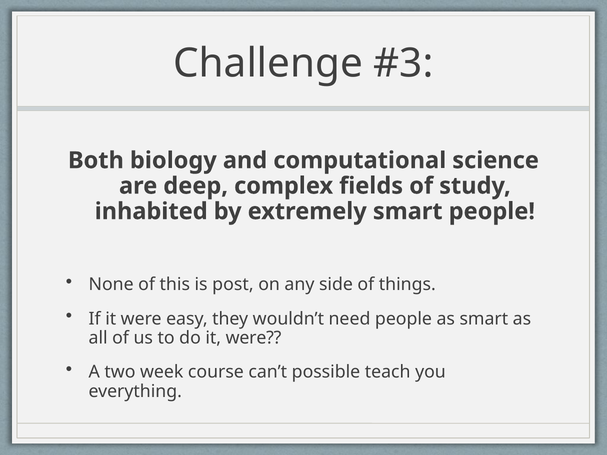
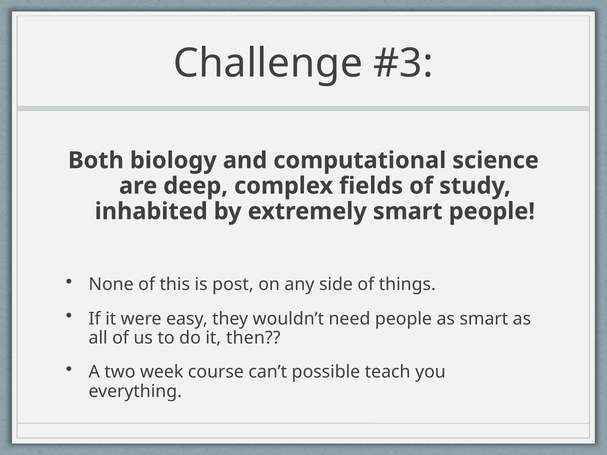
do it were: were -> then (253, 338)
